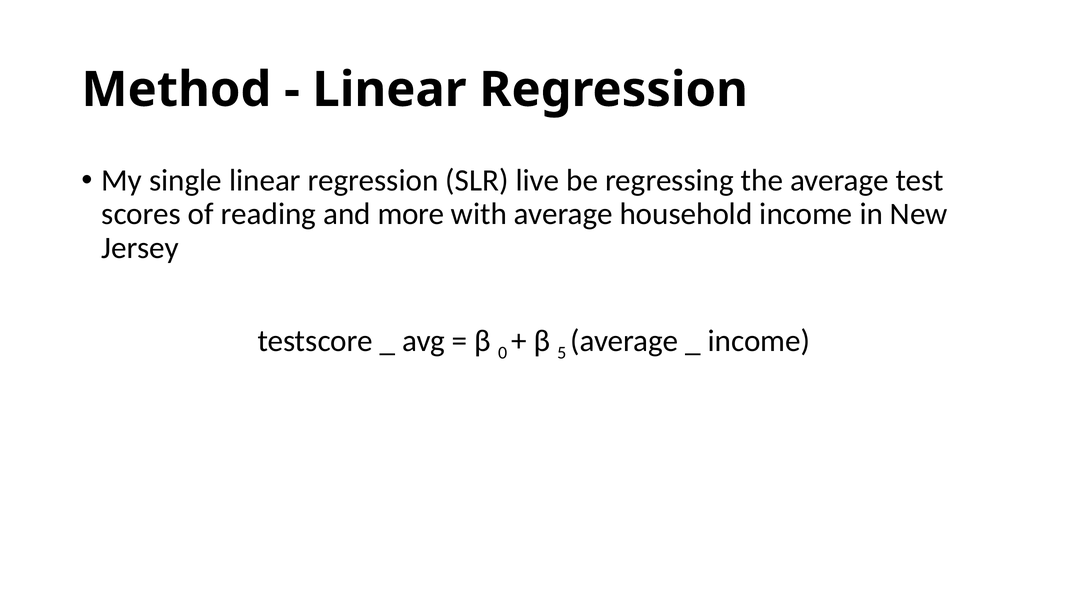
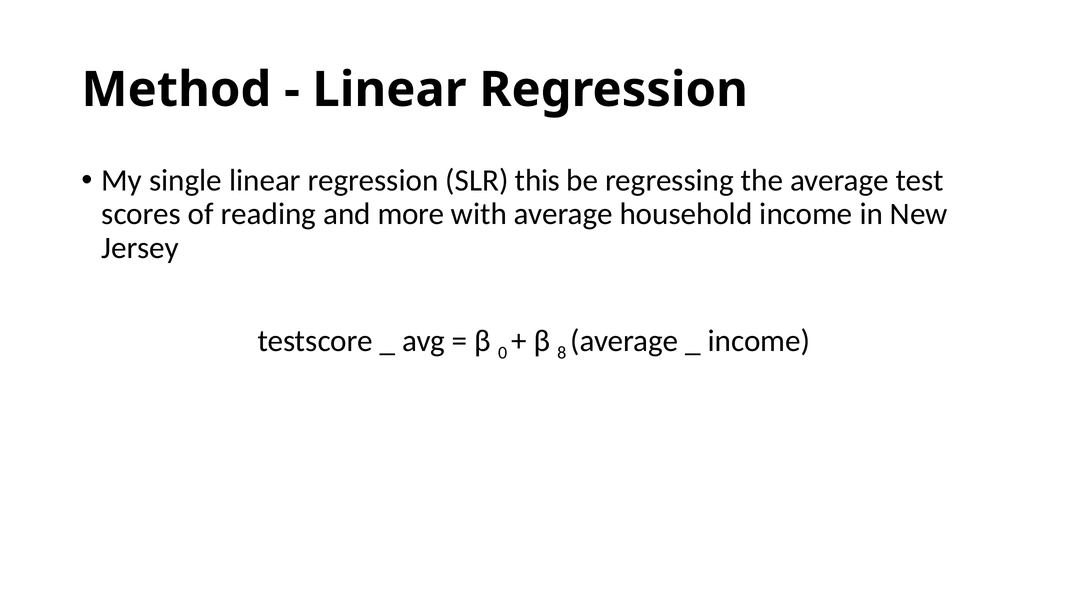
live: live -> this (538, 181)
5: 5 -> 8 (562, 353)
